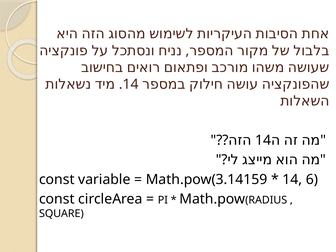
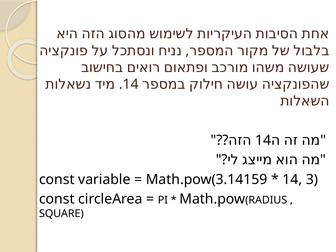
6: 6 -> 3 (312, 179)
